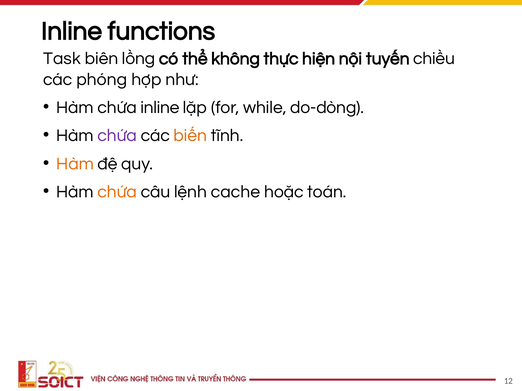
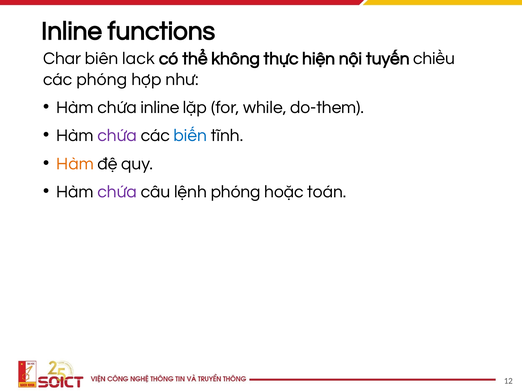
Task: Task -> Char (62, 59)
lồng: lồng -> lack (138, 59)
do-dòng: do-dòng -> do-them (327, 108)
biến colour: orange -> blue (190, 136)
chứa colour: orange -> purple (117, 192)
lệnh cache: cache -> phóng (236, 192)
